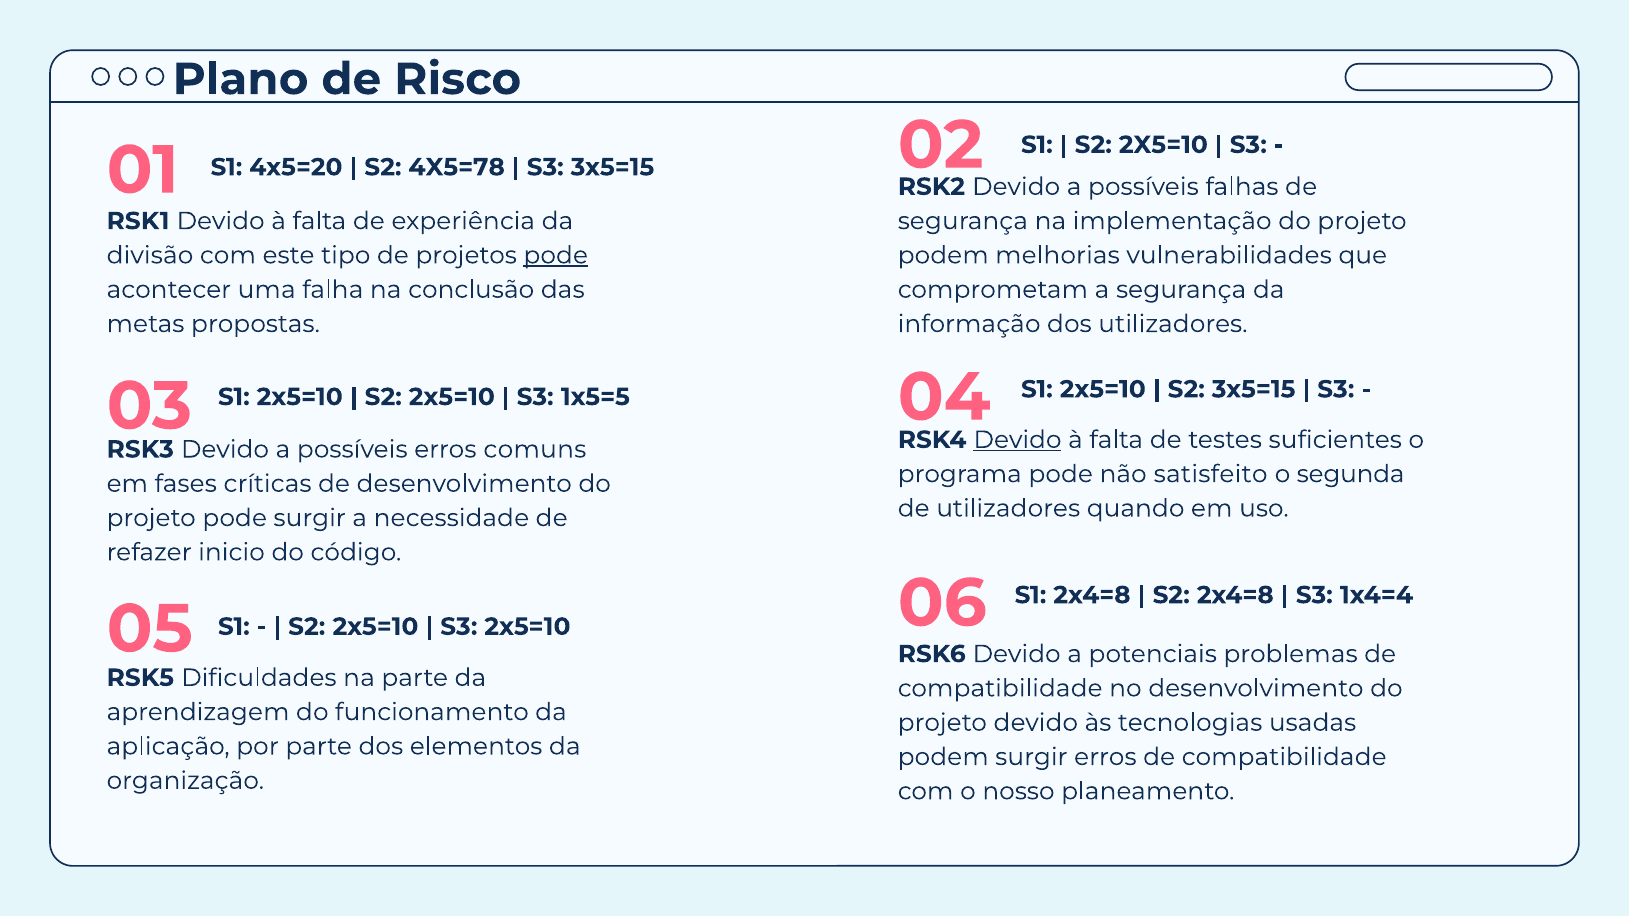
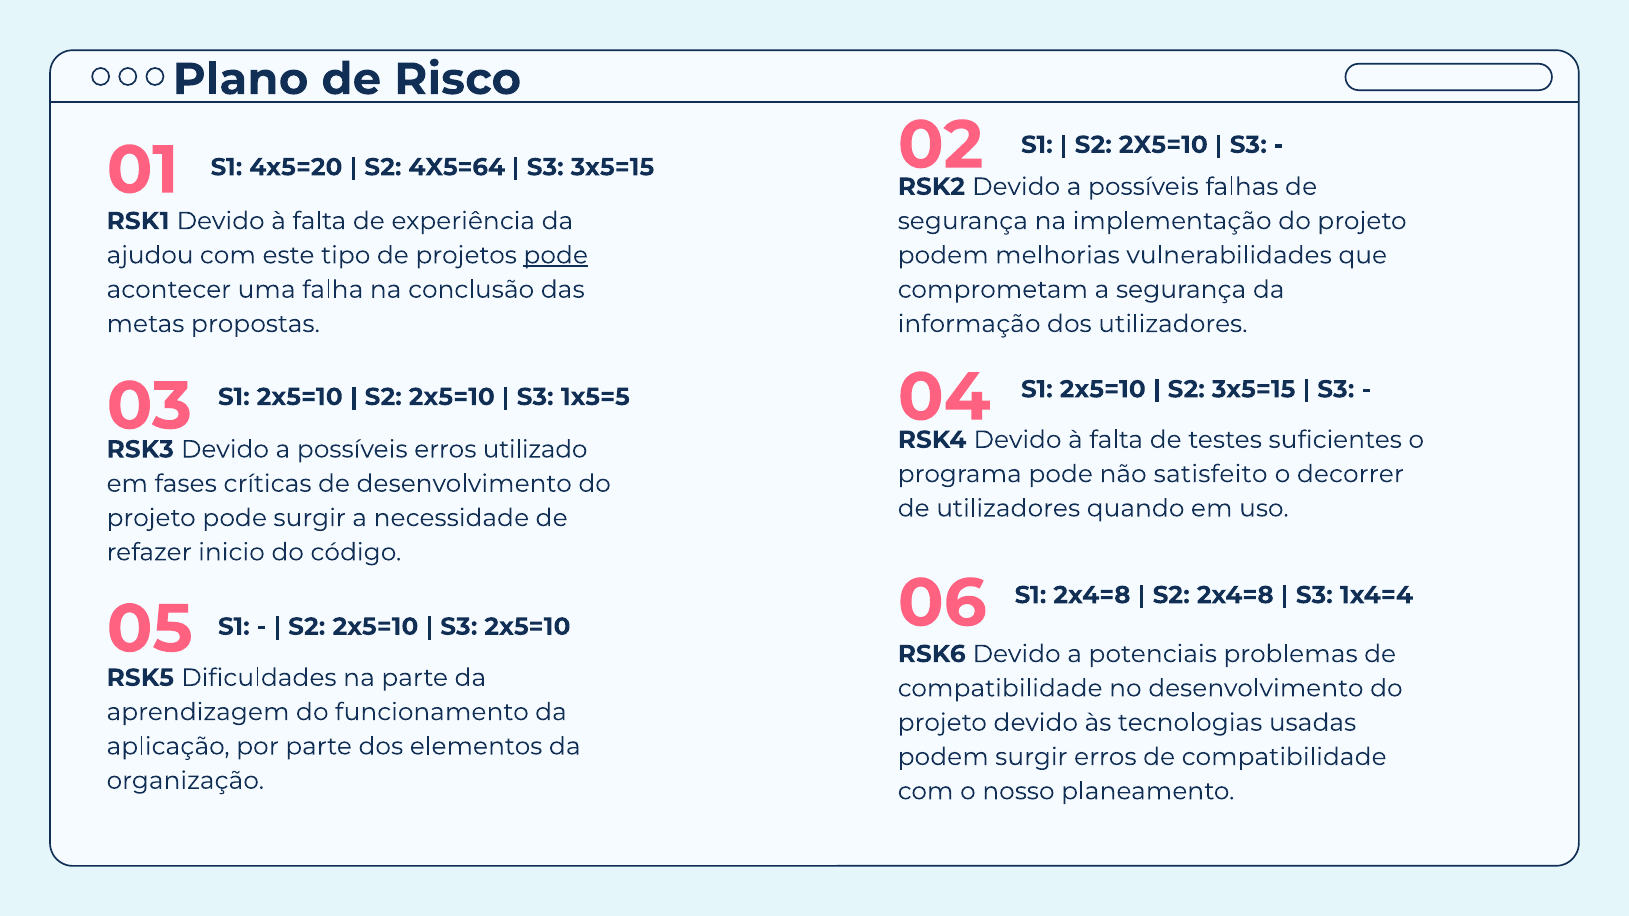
4X5=78: 4X5=78 -> 4X5=64 (457, 167)
divisão: divisão -> ajudou (150, 255)
Devido underline: present -> none (1018, 440)
comuns: comuns -> utilizado (535, 450)
segunda: segunda -> decorrer (1350, 474)
